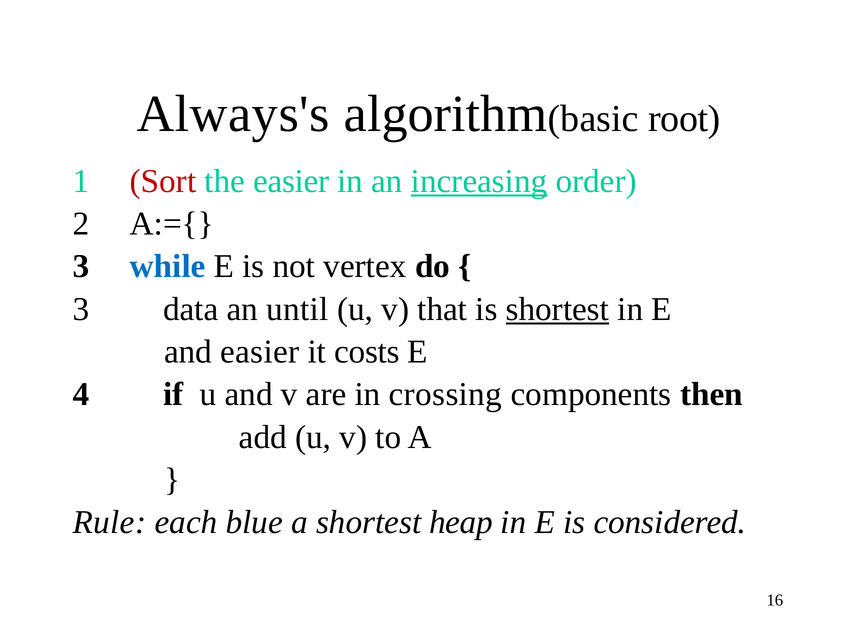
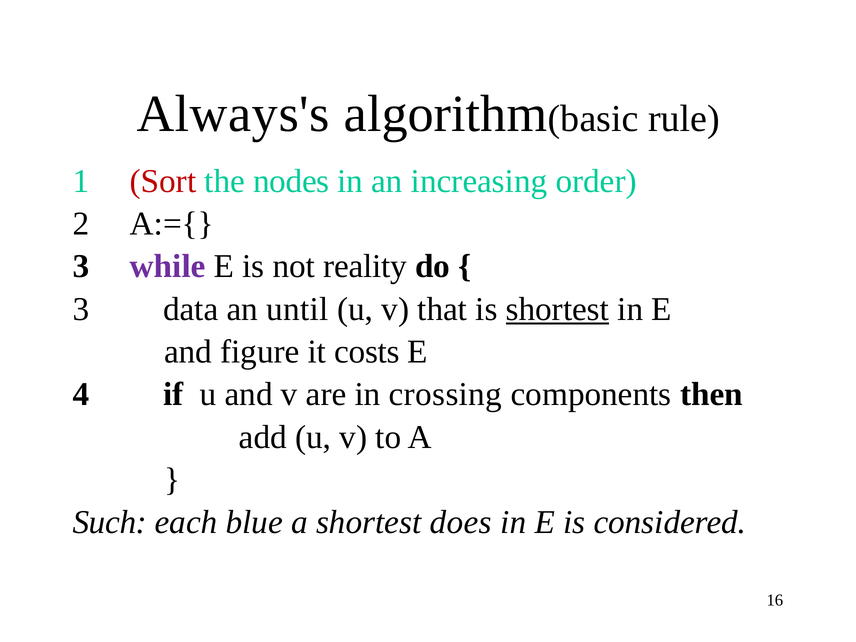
root: root -> rule (684, 119)
the easier: easier -> nodes (291, 181)
increasing underline: present -> none (479, 181)
while colour: blue -> purple (168, 267)
vertex: vertex -> reality (365, 267)
and easier: easier -> figure (260, 352)
Rule: Rule -> Such (110, 522)
heap: heap -> does (461, 522)
